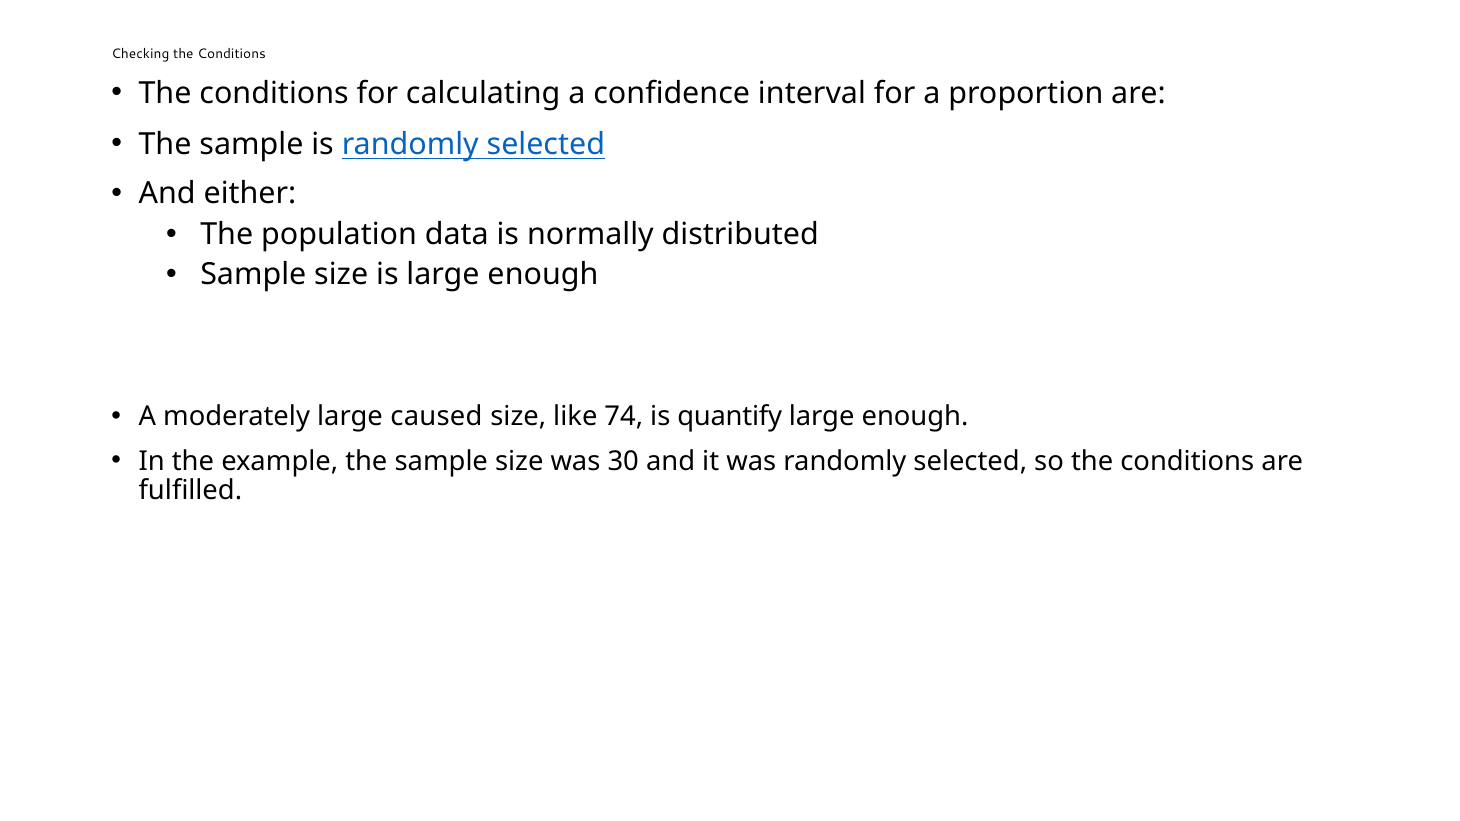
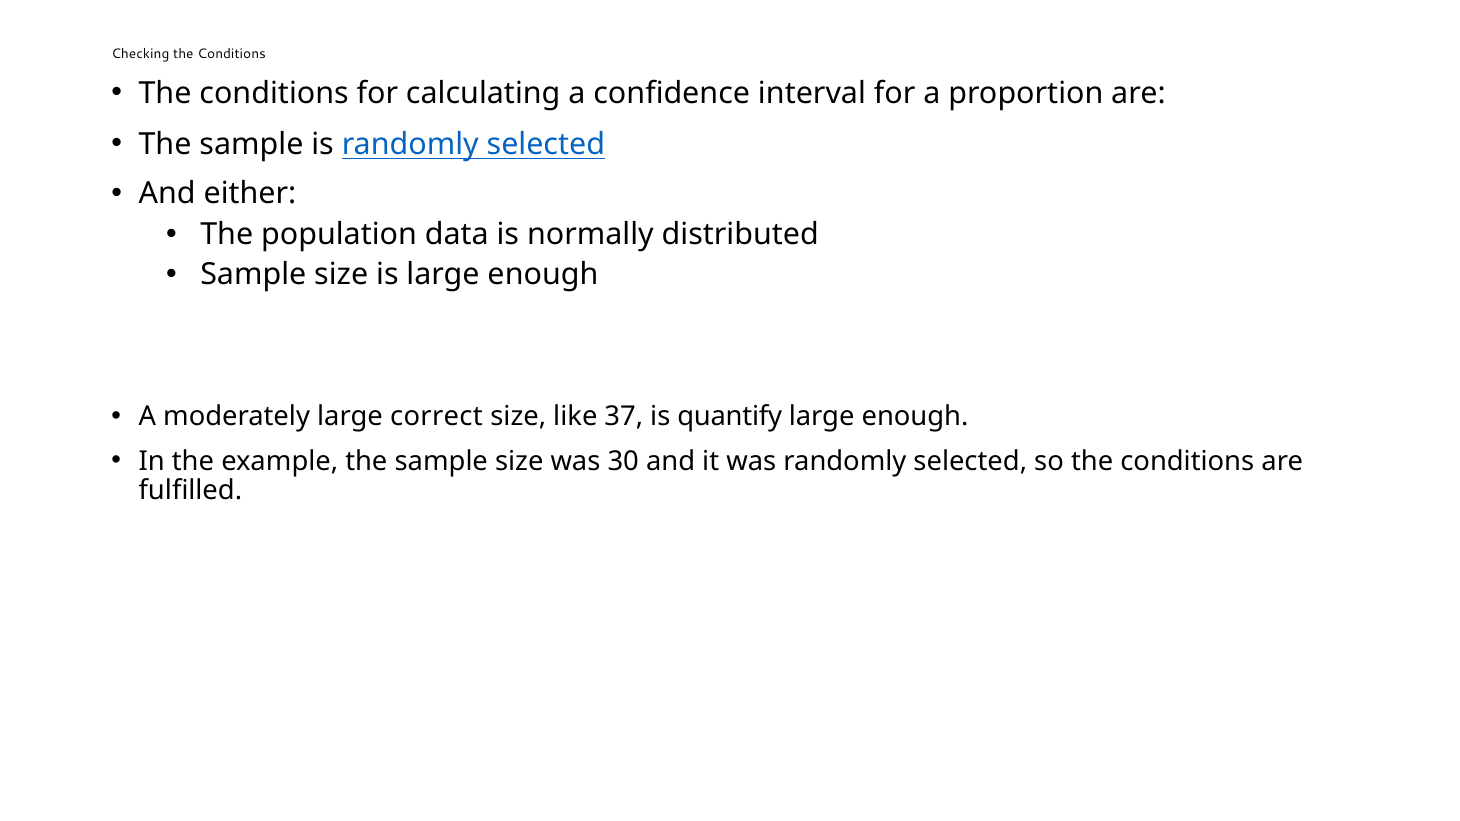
caused: caused -> correct (436, 416)
74: 74 -> 37 (624, 416)
